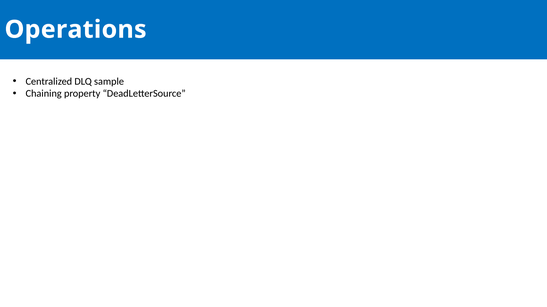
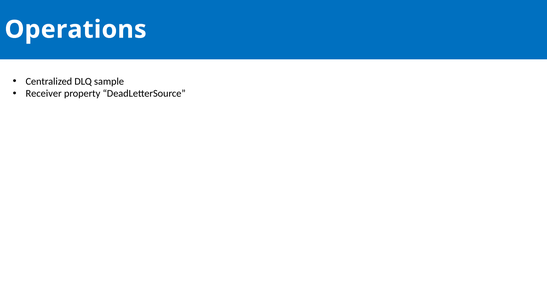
Chaining: Chaining -> Receiver (44, 94)
